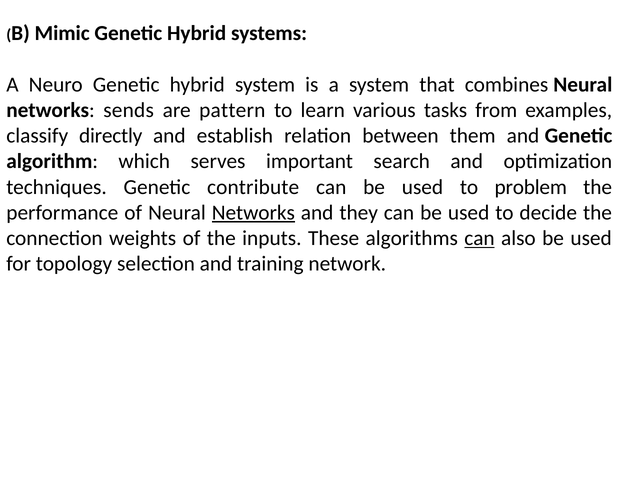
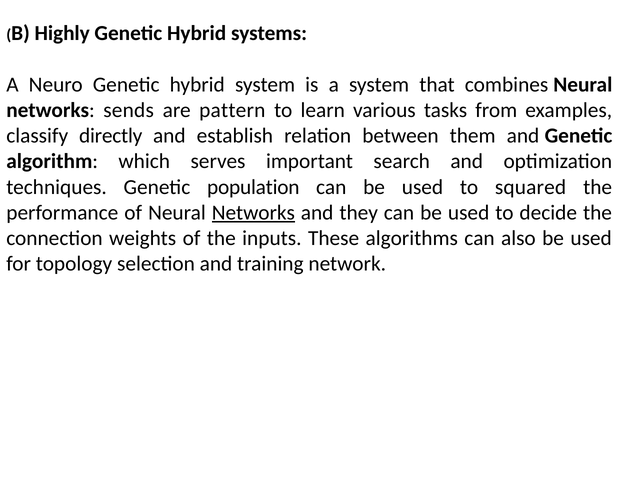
Mimic: Mimic -> Highly (62, 33)
contribute: contribute -> population (253, 187)
problem: problem -> squared (531, 187)
can underline: present -> none (479, 238)
